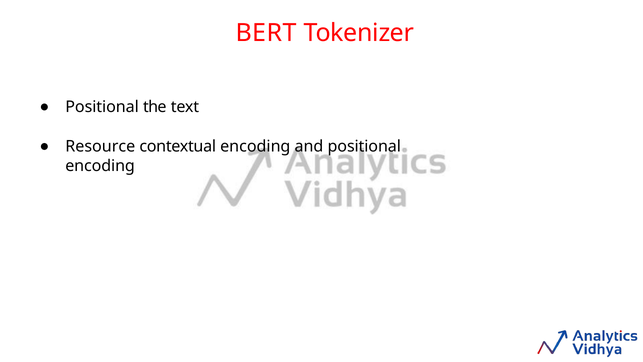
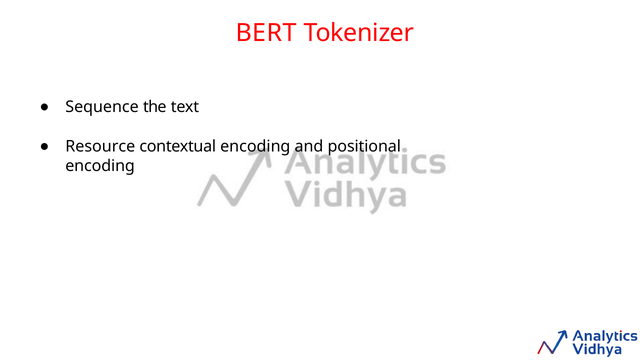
Positional: Positional -> Sequence (102, 107)
